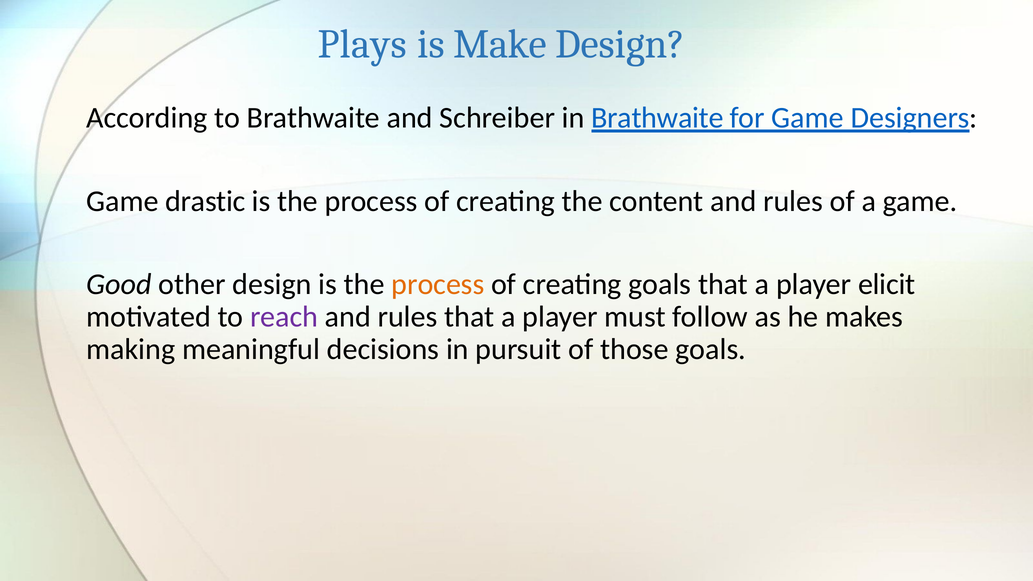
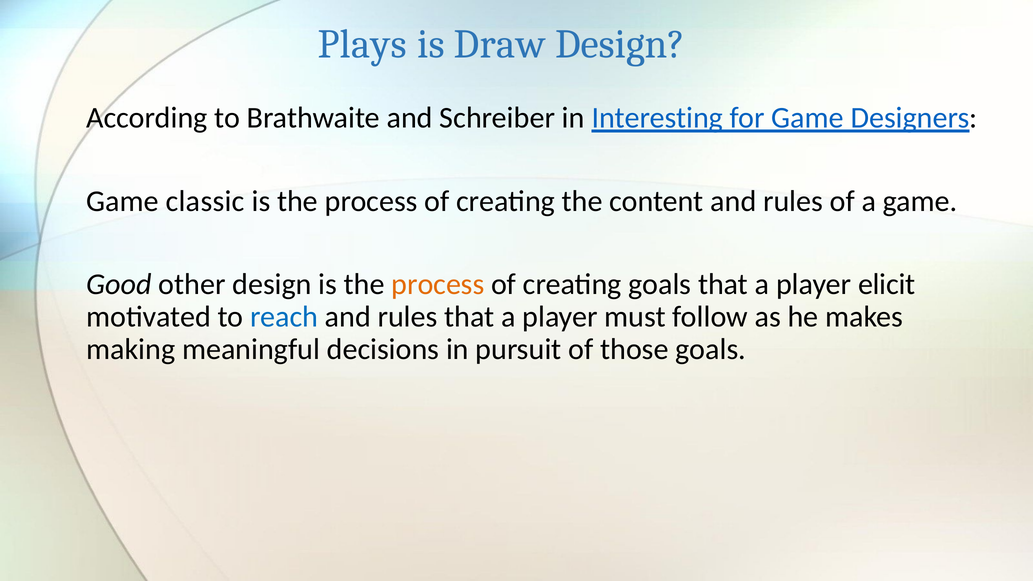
Make: Make -> Draw (500, 44)
in Brathwaite: Brathwaite -> Interesting (657, 118)
drastic: drastic -> classic (205, 201)
reach colour: purple -> blue (284, 317)
